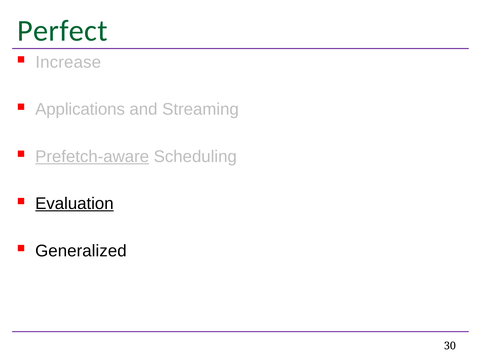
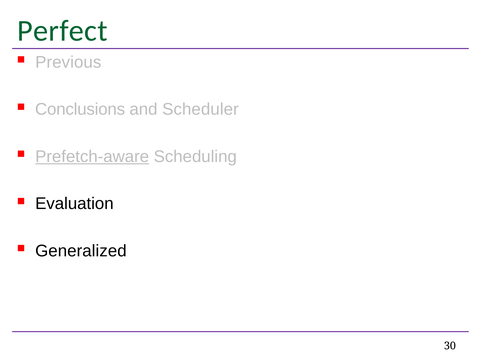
Increase: Increase -> Previous (68, 62)
Applications: Applications -> Conclusions (80, 109)
Streaming: Streaming -> Scheduler (200, 109)
Evaluation underline: present -> none (74, 204)
